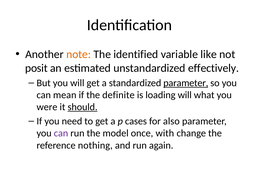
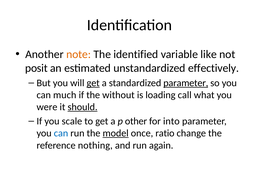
get underline: none -> present (93, 83)
mean: mean -> much (65, 95)
definite: definite -> without (118, 95)
loading will: will -> call (185, 95)
need: need -> scale (72, 121)
cases: cases -> other (136, 121)
also: also -> into (171, 121)
can colour: purple -> blue (61, 133)
model underline: none -> present (116, 133)
with: with -> ratio (165, 133)
